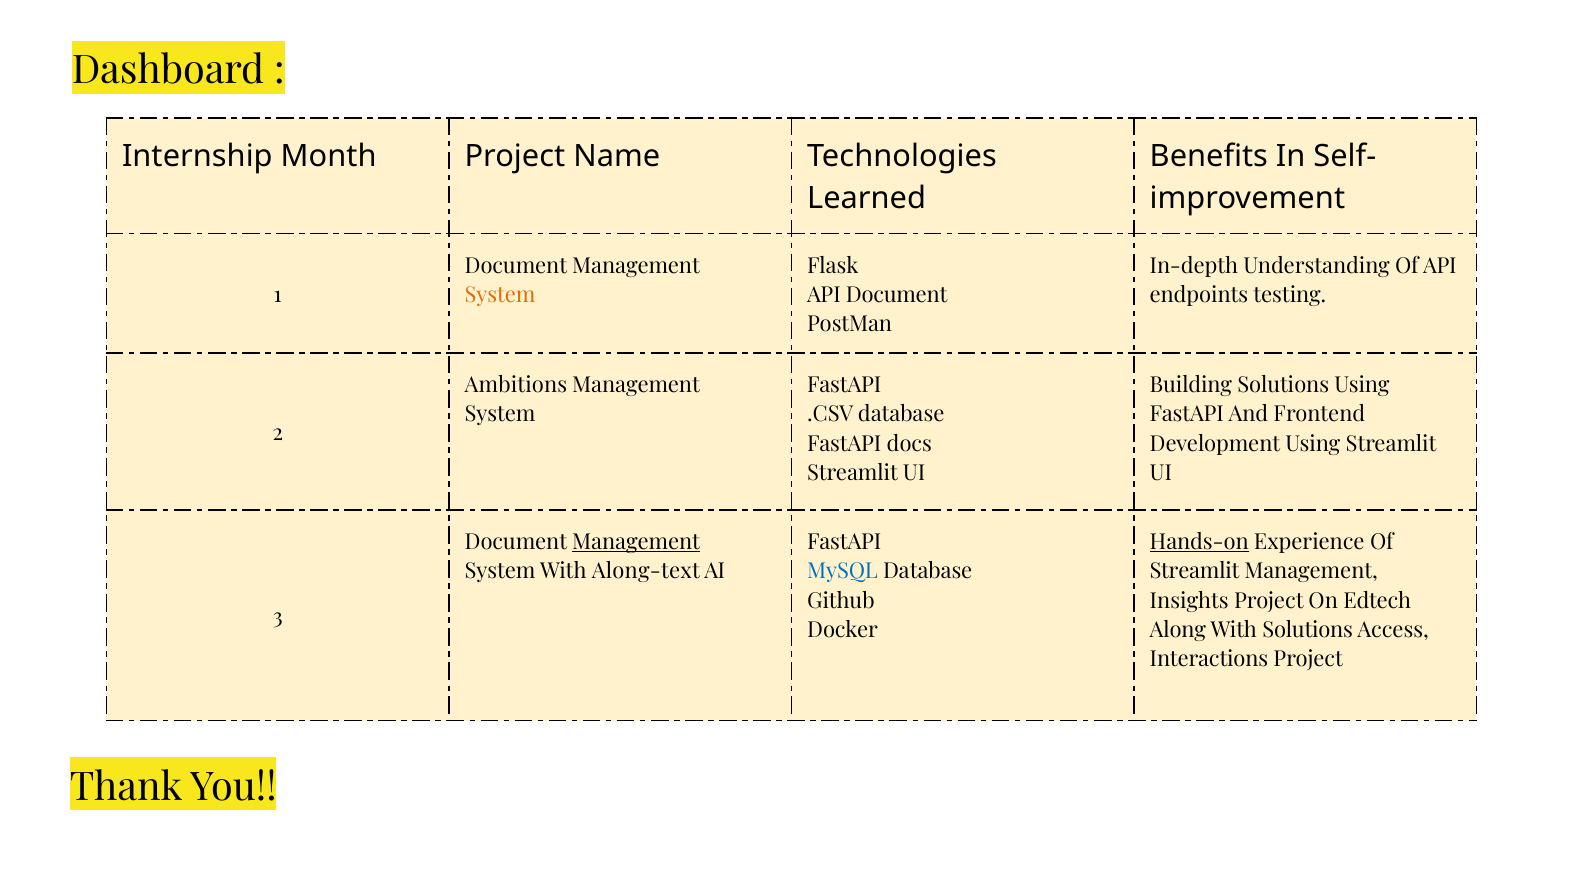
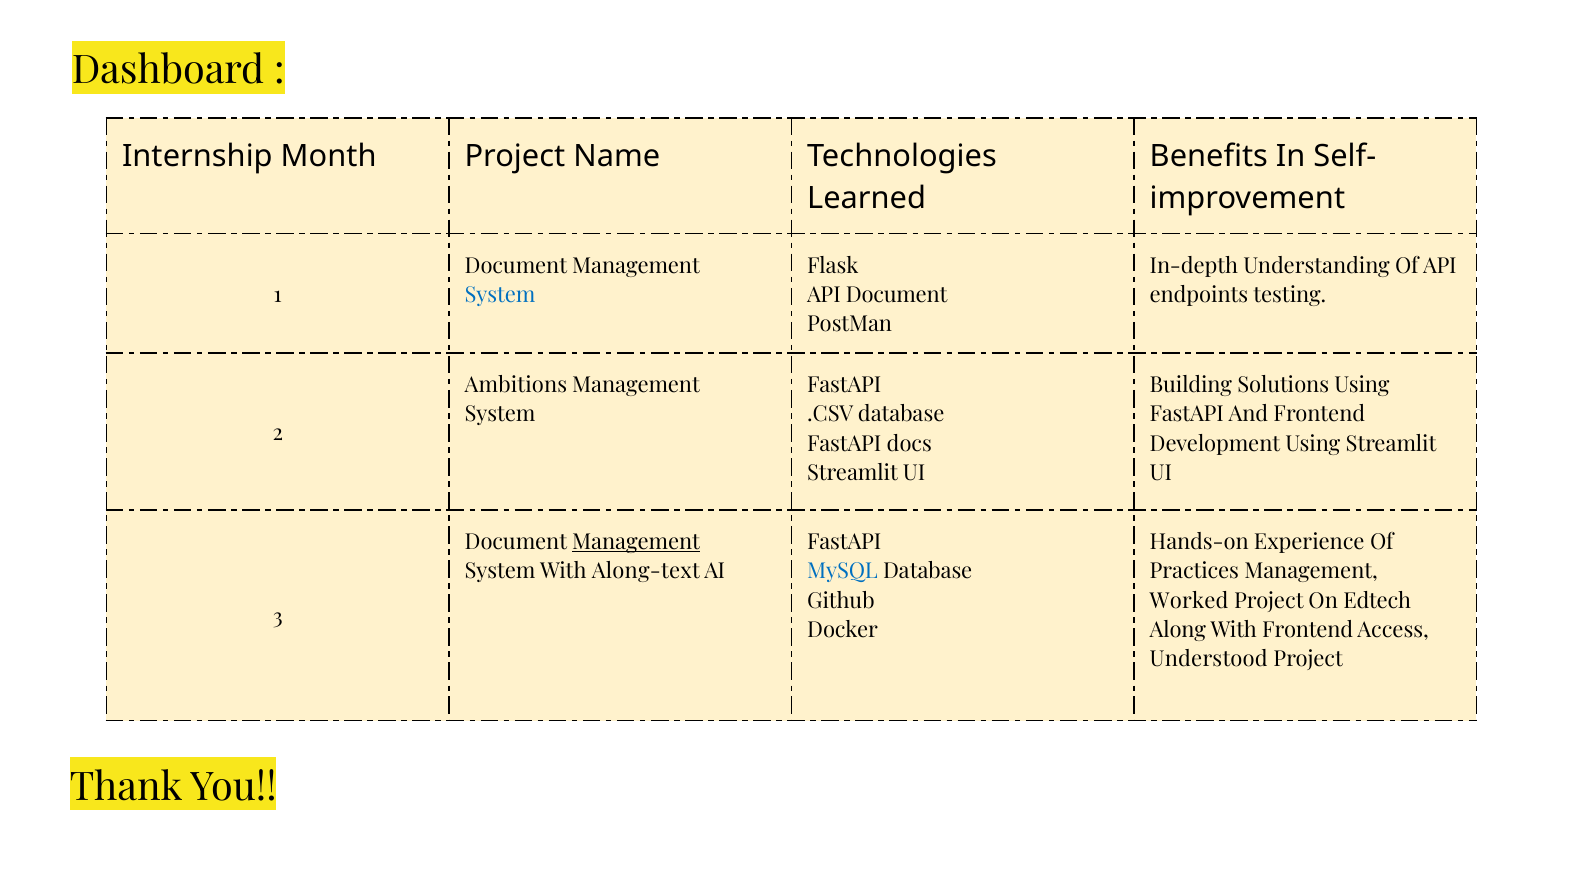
System colour: orange -> blue (500, 295)
Hands-on underline: present -> none (1199, 543)
Streamlit: Streamlit -> Practices (1194, 572)
Insights: Insights -> Worked (1189, 601)
With Solutions: Solutions -> Frontend (1308, 630)
Interactions: Interactions -> Understood (1209, 660)
